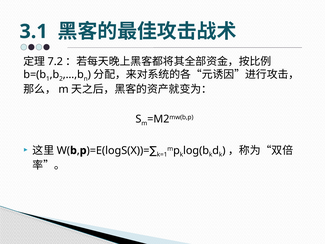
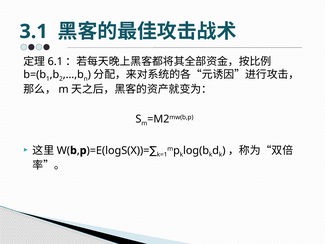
7.2: 7.2 -> 6.1 (55, 62)
